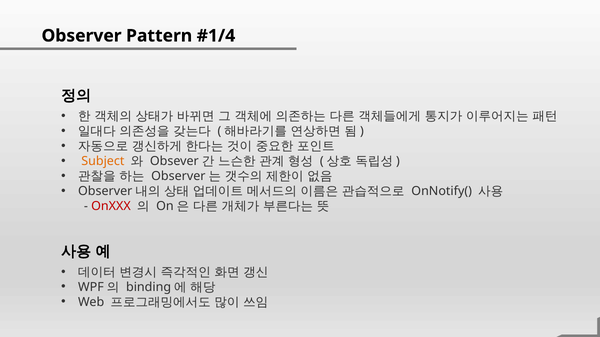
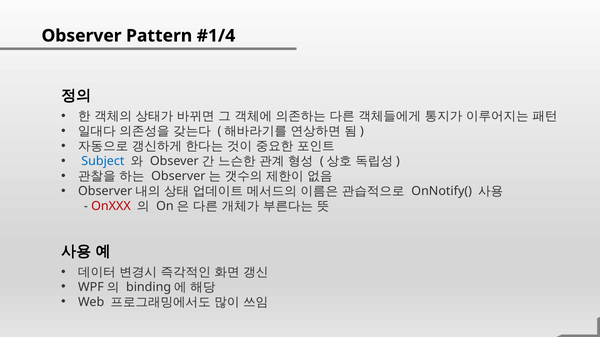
Subject colour: orange -> blue (103, 162)
